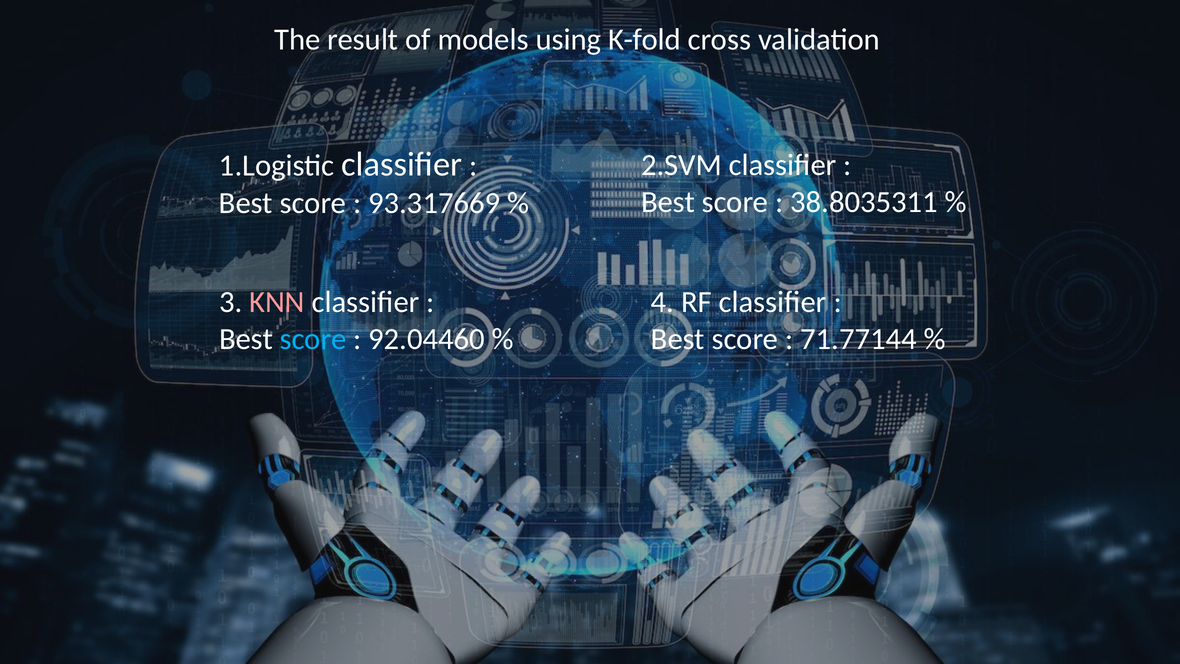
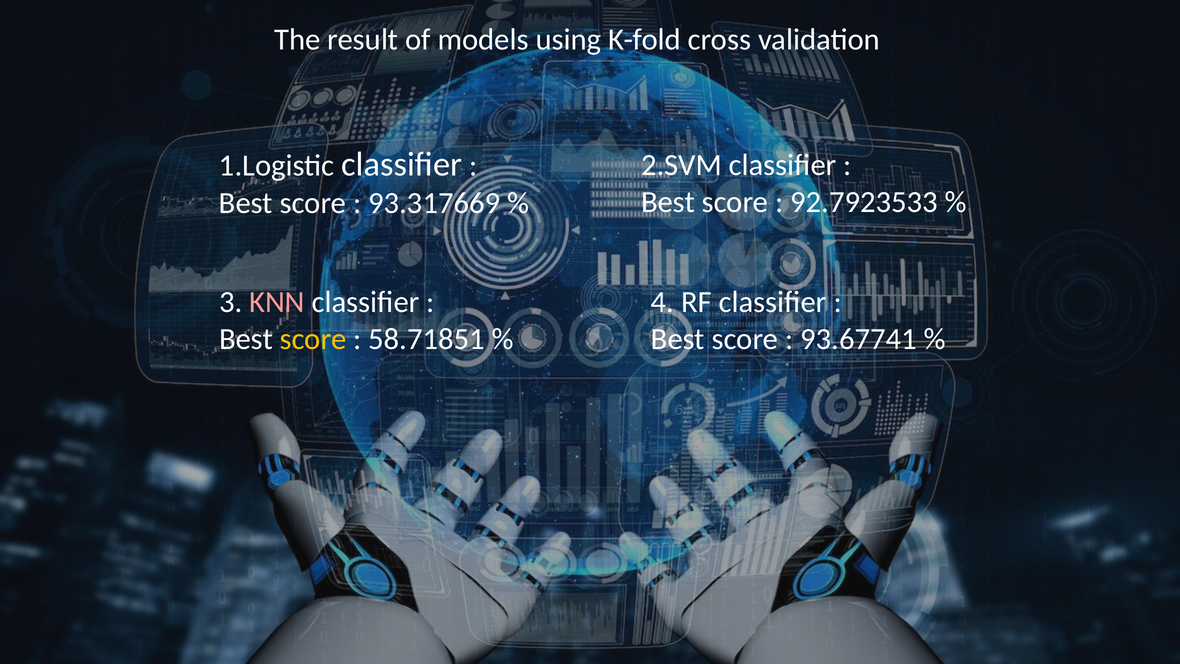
38.8035311: 38.8035311 -> 92.7923533 (864, 202)
score colour: light blue -> yellow (313, 339)
92.04460: 92.04460 -> 58.71851 (427, 339)
71.77144: 71.77144 -> 93.67741 (858, 339)
